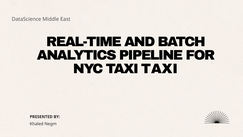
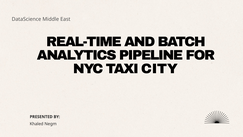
TAXI TAXI: TAXI -> CITY (159, 69)
